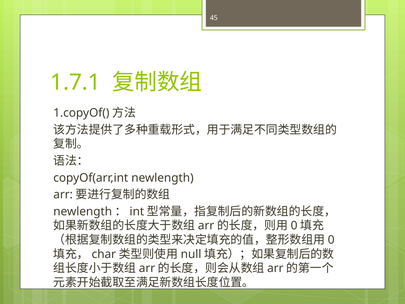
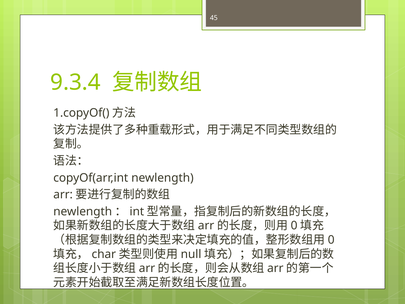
1.7.1: 1.7.1 -> 9.3.4 (76, 82)
